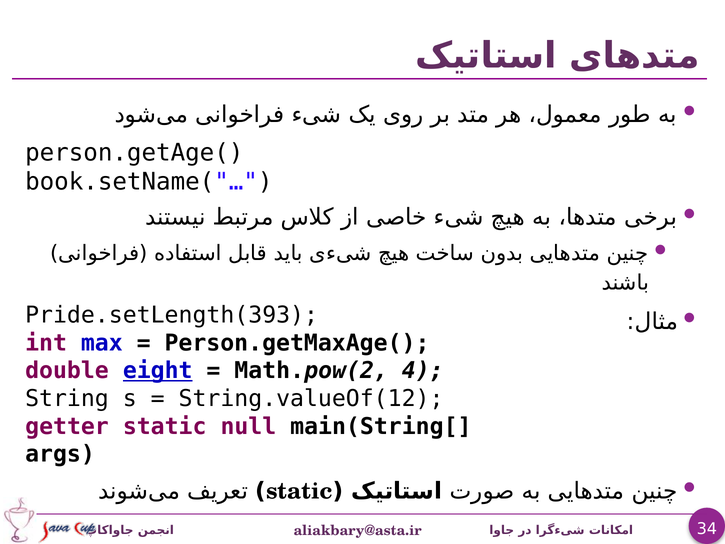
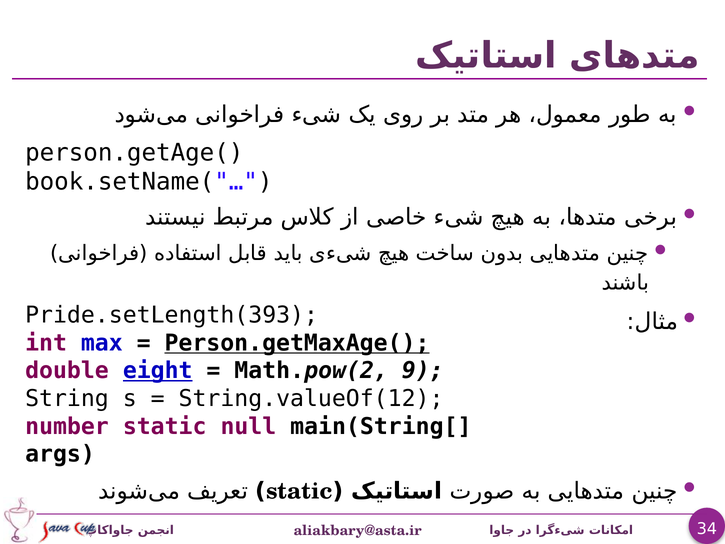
Person.getMaxAge( underline: none -> present (297, 343)
4: 4 -> 9 (423, 371)
getter: getter -> number (67, 426)
